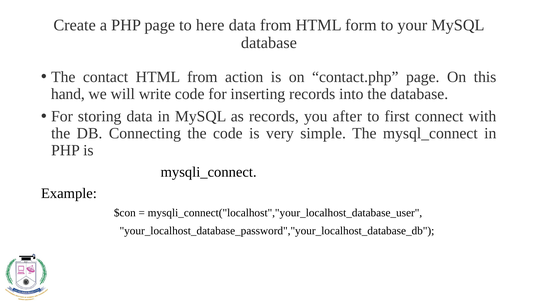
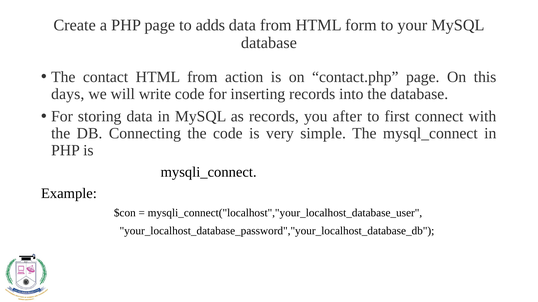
here: here -> adds (210, 25)
hand: hand -> days (68, 94)
